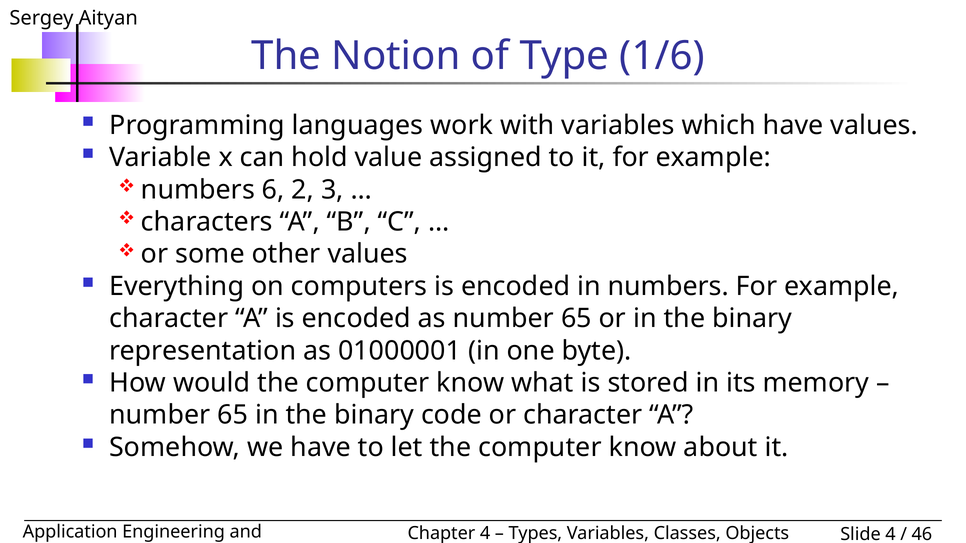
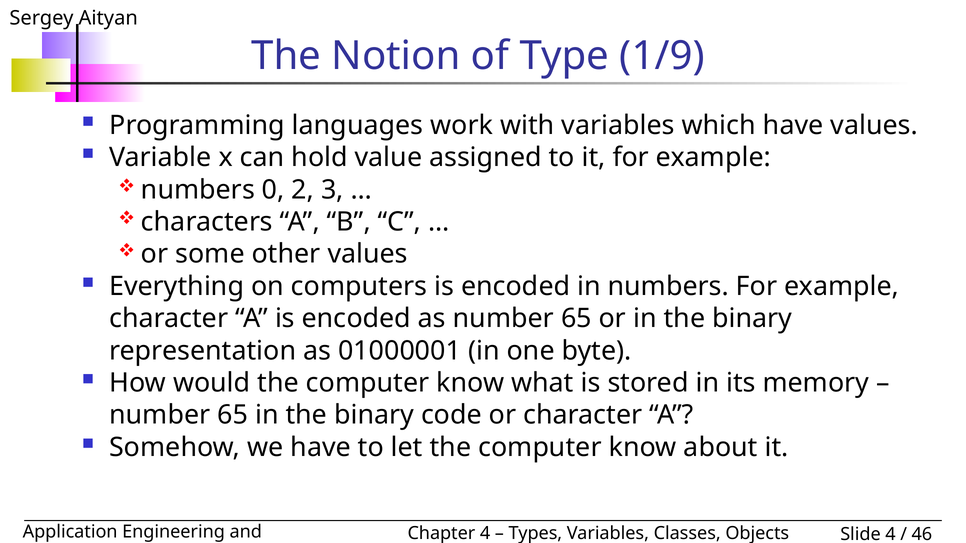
1/6: 1/6 -> 1/9 (662, 56)
6: 6 -> 0 (273, 190)
